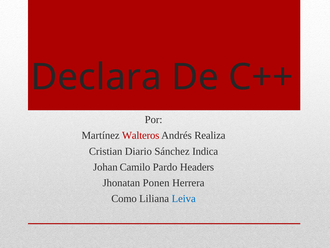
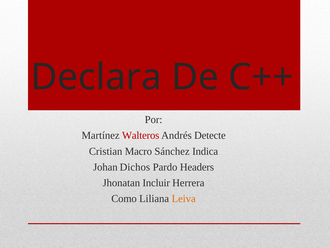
Realiza: Realiza -> Detecte (210, 135)
Diario: Diario -> Macro (138, 151)
Camilo: Camilo -> Dichos (135, 167)
Ponen: Ponen -> Incluir (156, 183)
Leiva colour: blue -> orange (184, 198)
